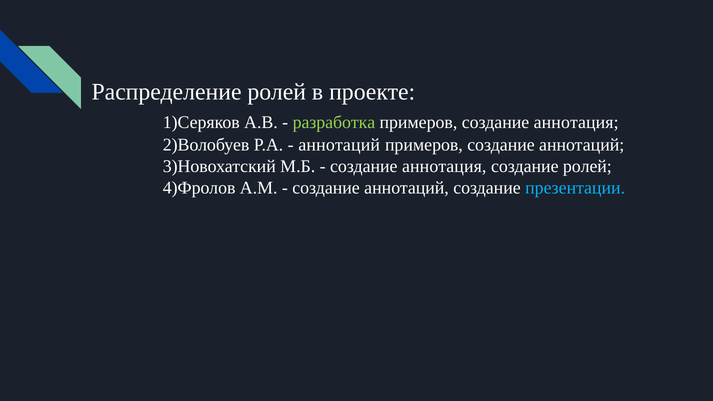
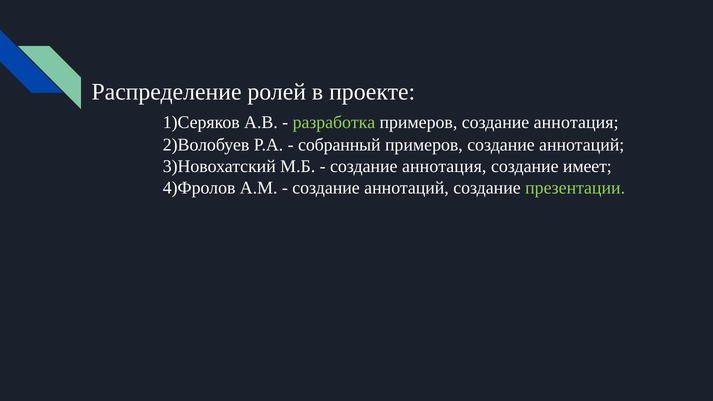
аннотаций: аннотаций -> собранный (339, 145)
создание ролей: ролей -> имеет (587, 166)
презентации colour: light blue -> light green (575, 188)
